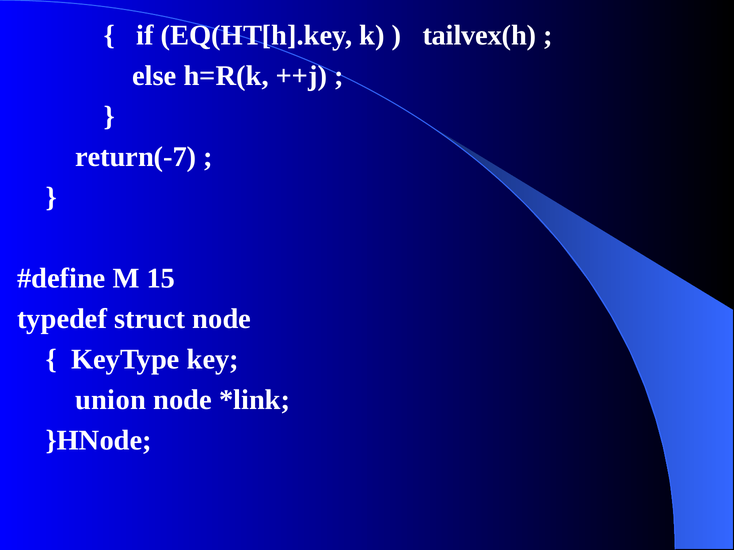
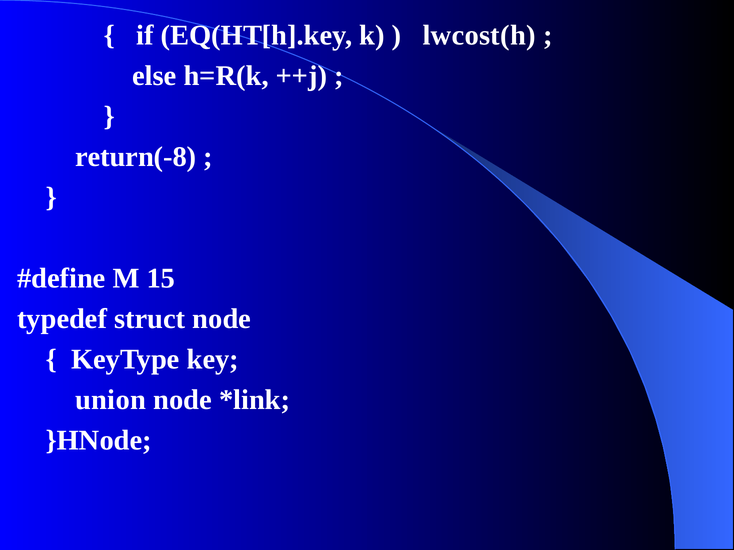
tailvex(h: tailvex(h -> lwcost(h (479, 36)
return(-7: return(-7 -> return(-8 (136, 157)
